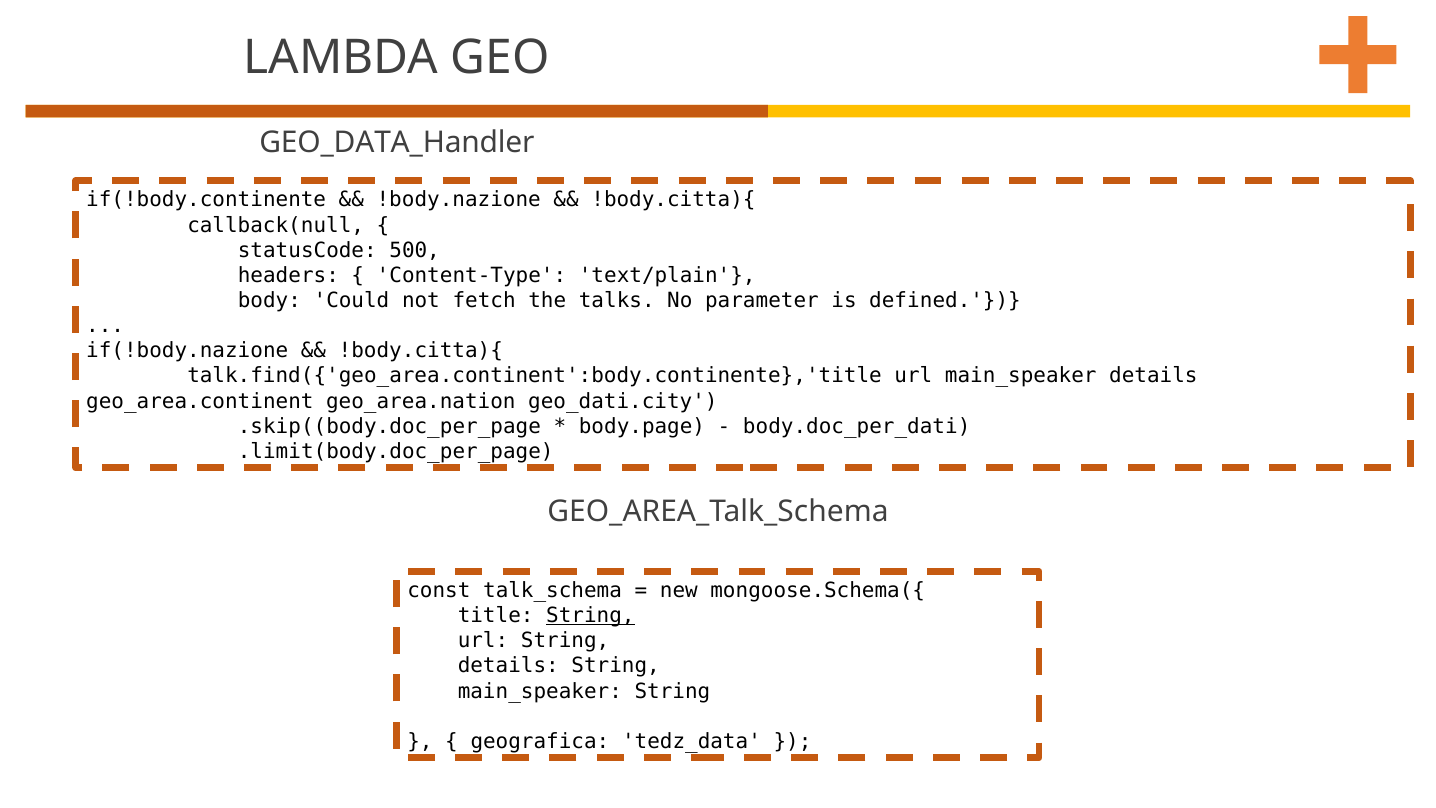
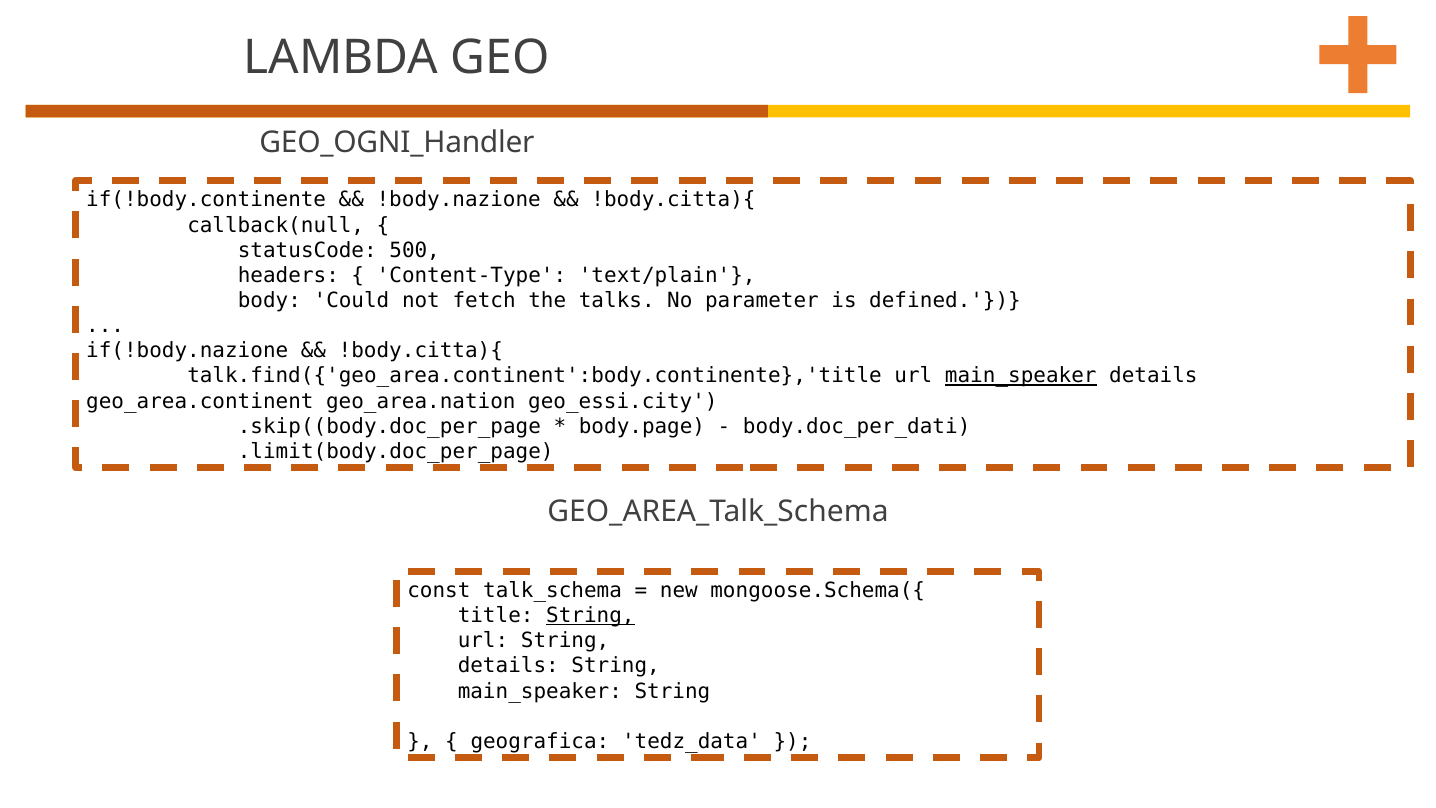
GEO_DATA_Handler: GEO_DATA_Handler -> GEO_OGNI_Handler (397, 143)
main_speaker underline: none -> present (1021, 376)
geo_dati.city: geo_dati.city -> geo_essi.city (623, 401)
